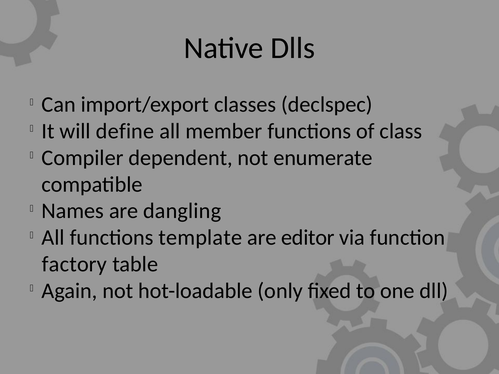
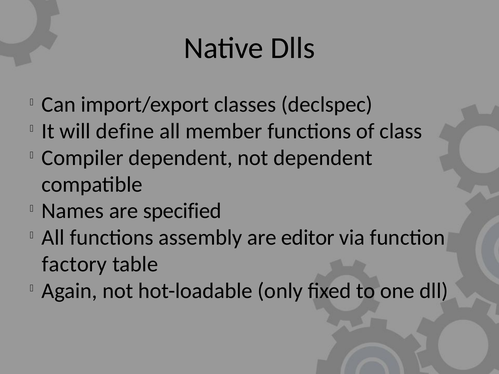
not enumerate: enumerate -> dependent (323, 158)
dangling: dangling -> specified (182, 211)
template: template -> assembly (200, 238)
